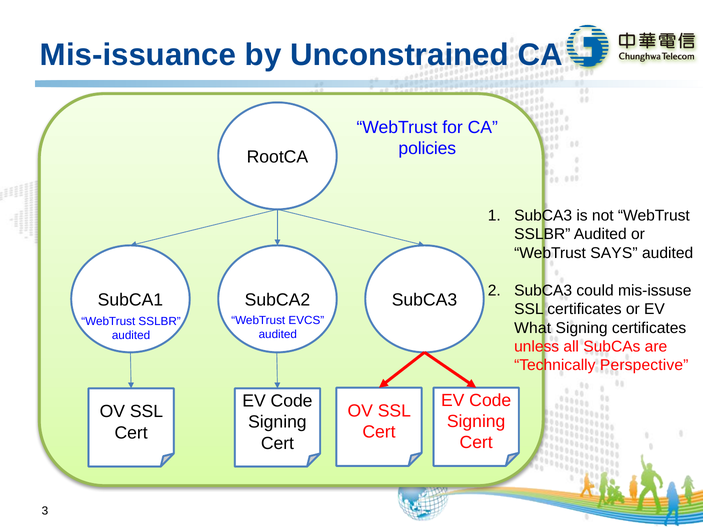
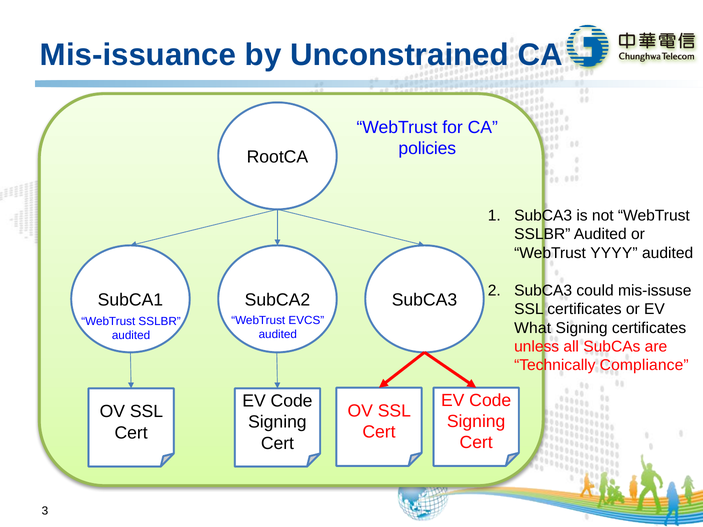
SAYS: SAYS -> YYYY (614, 253)
Perspective: Perspective -> Compliance (644, 366)
